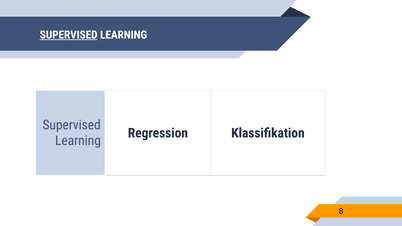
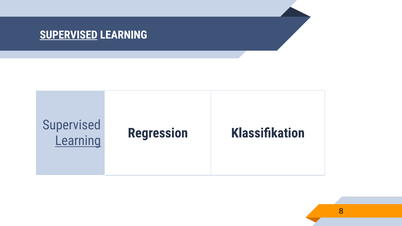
Learning underline: none -> present (78, 141)
